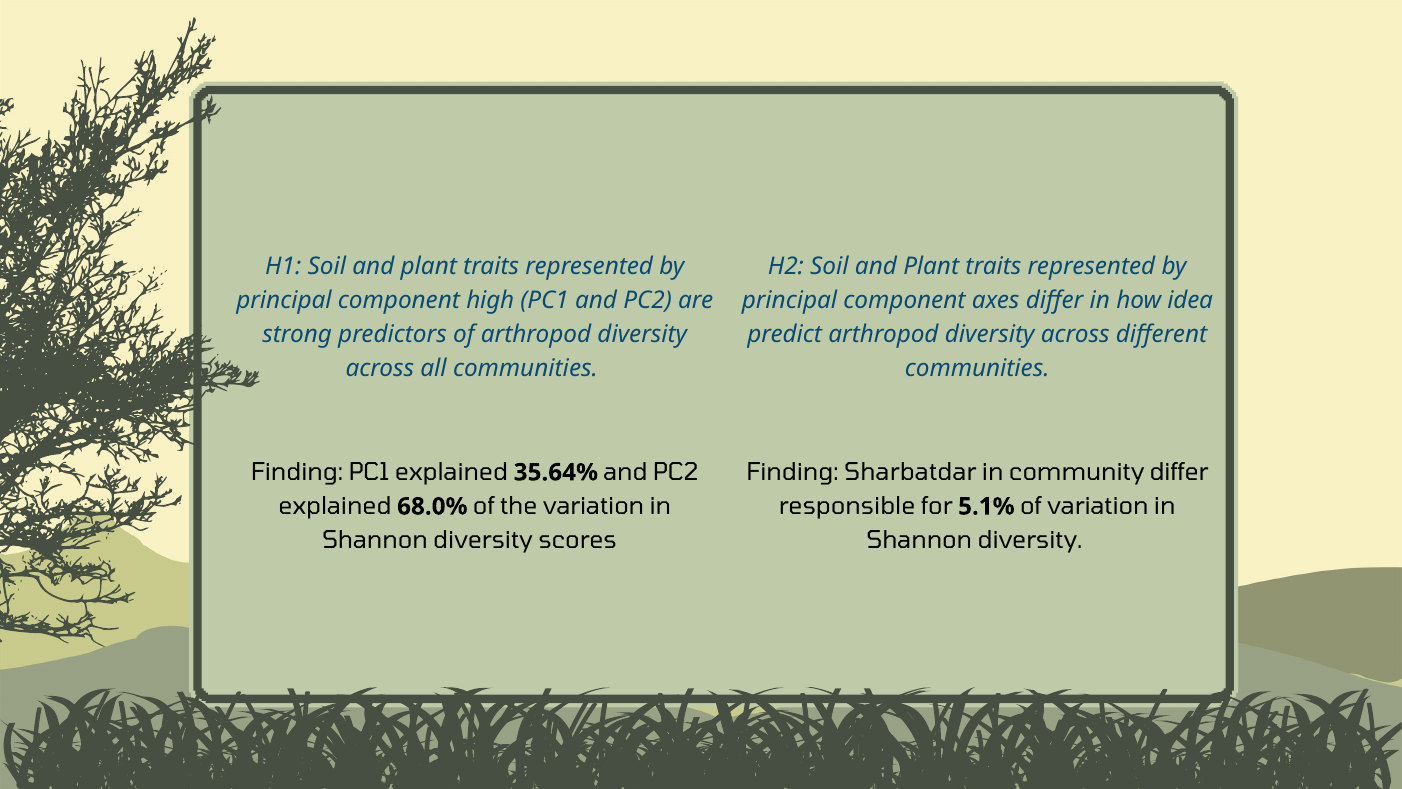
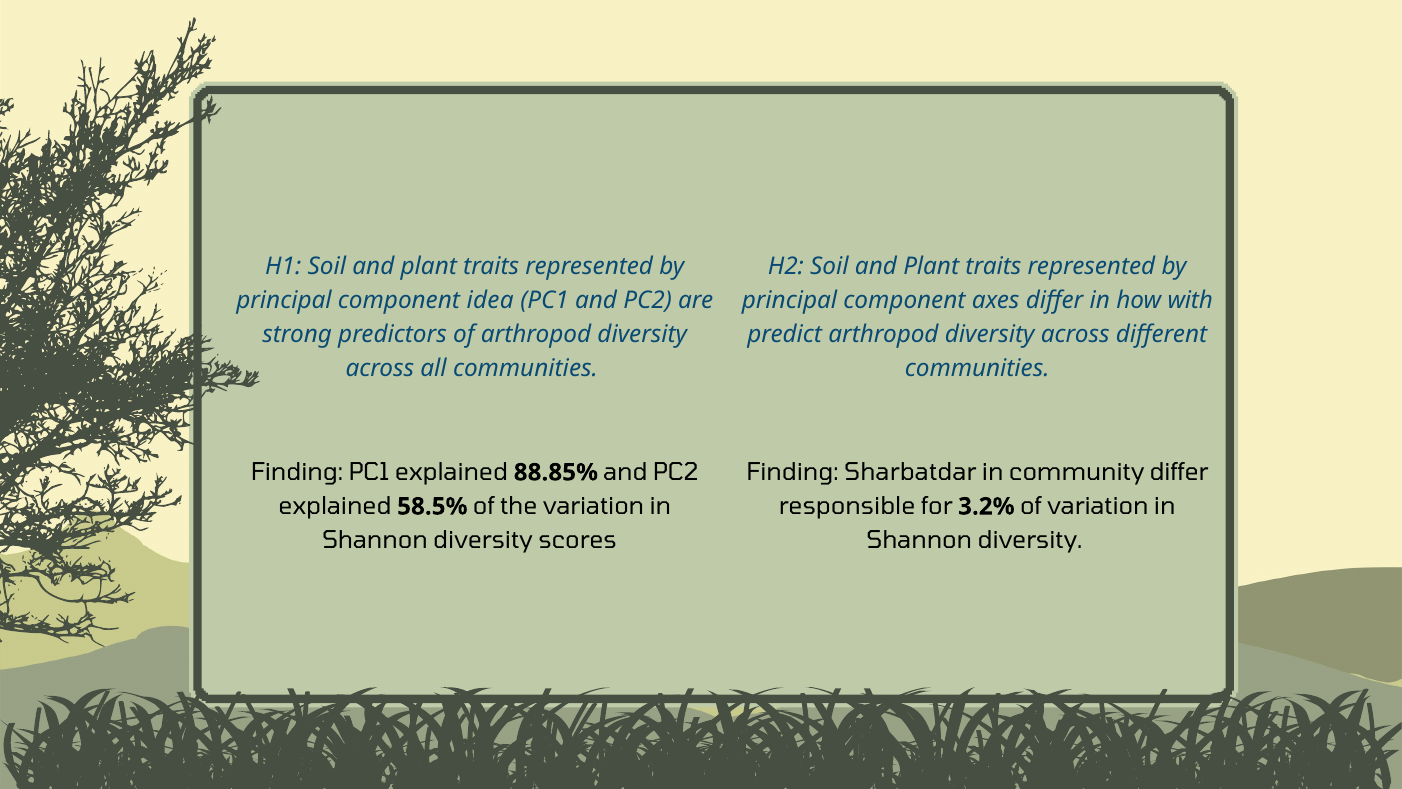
high: high -> idea (490, 300)
idea: idea -> with (1190, 300)
35.64%: 35.64% -> 88.85% (556, 472)
68.0%: 68.0% -> 58.5% (432, 506)
5.1%: 5.1% -> 3.2% (986, 506)
